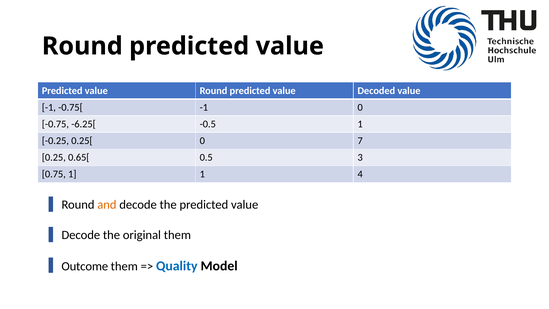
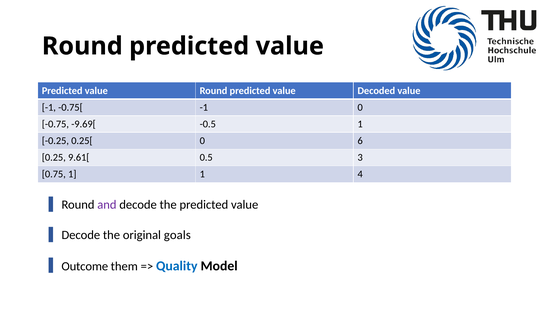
-6.25[: -6.25[ -> -9.69[ (84, 124)
7: 7 -> 6 (360, 141)
0.65[: 0.65[ -> 9.61[ (79, 157)
and colour: orange -> purple (107, 205)
original them: them -> goals (177, 235)
